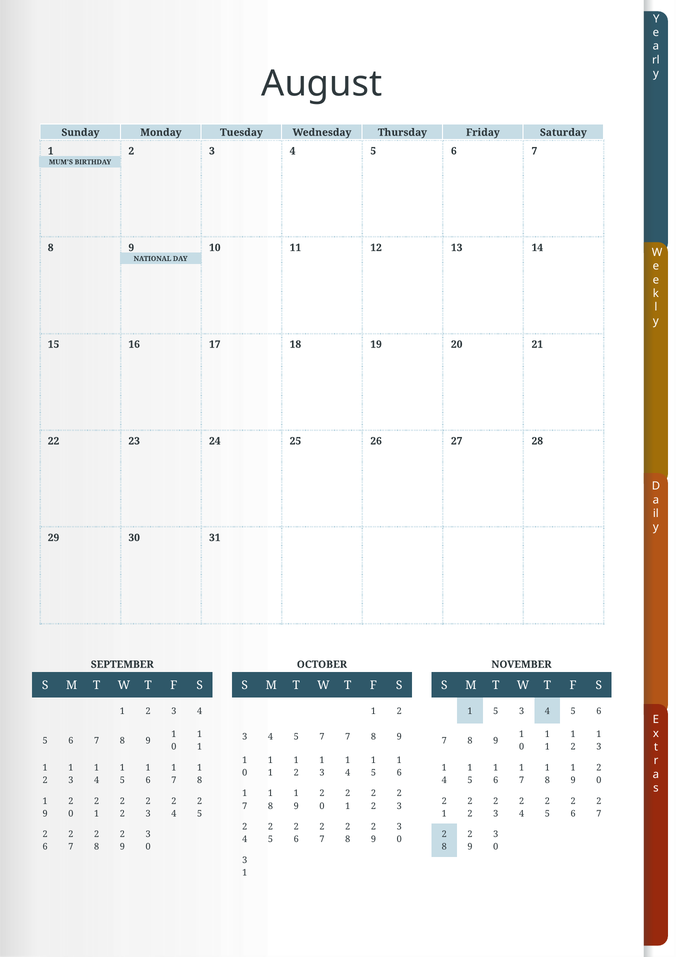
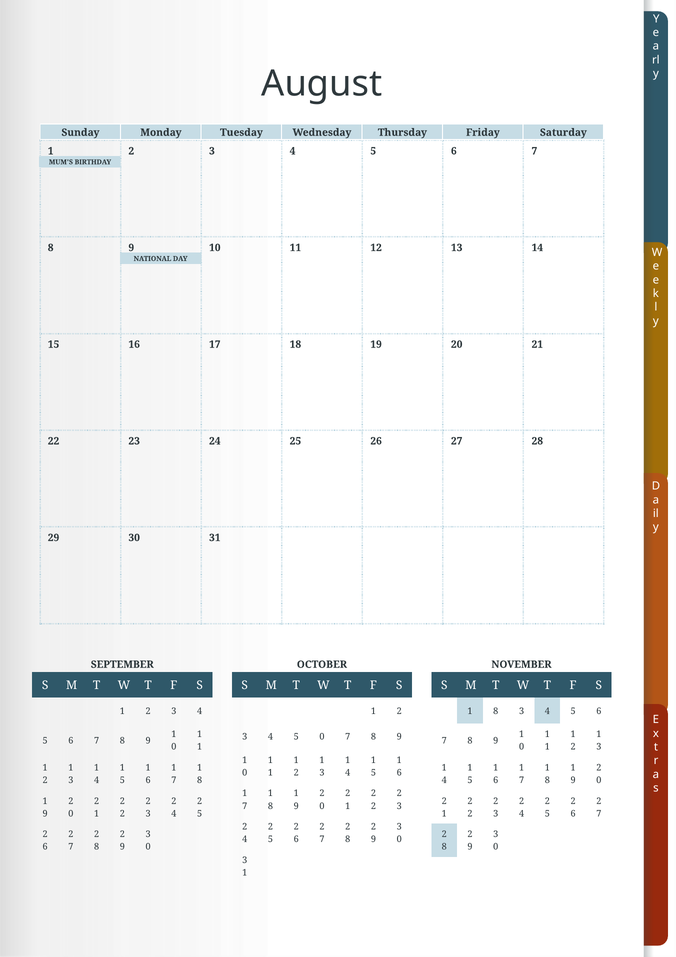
5: 5 -> 8 (496, 710)
5 7: 7 -> 0 (322, 736)
